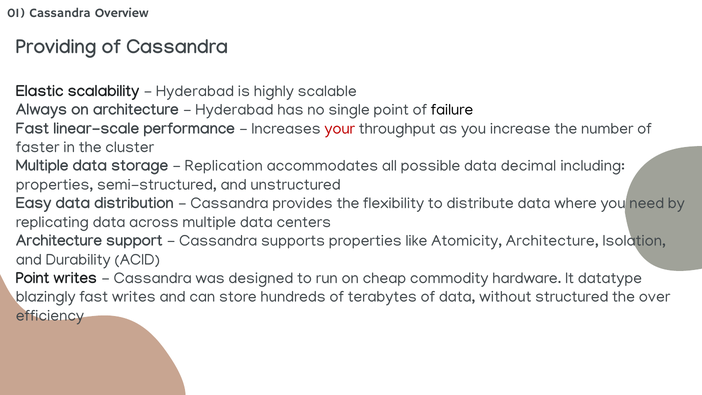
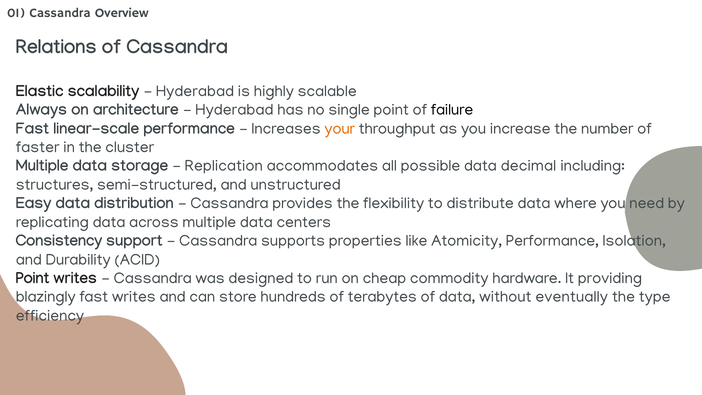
Providing: Providing -> Relations (56, 47)
your colour: red -> orange (340, 128)
properties: properties -> structures (55, 184)
Architecture: Architecture -> Consistency (59, 241)
Atomicity Architecture: Architecture -> Performance (552, 241)
datatype: datatype -> providing (610, 278)
structured: structured -> eventually (572, 297)
over: over -> type (655, 297)
